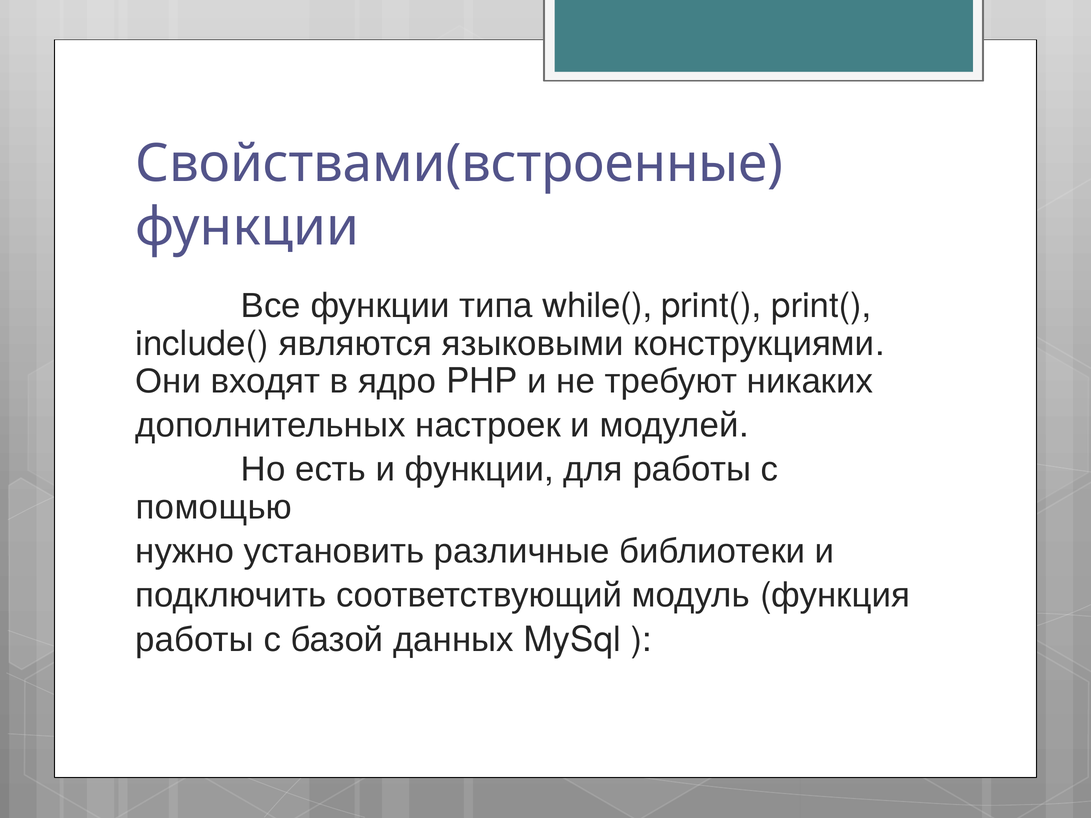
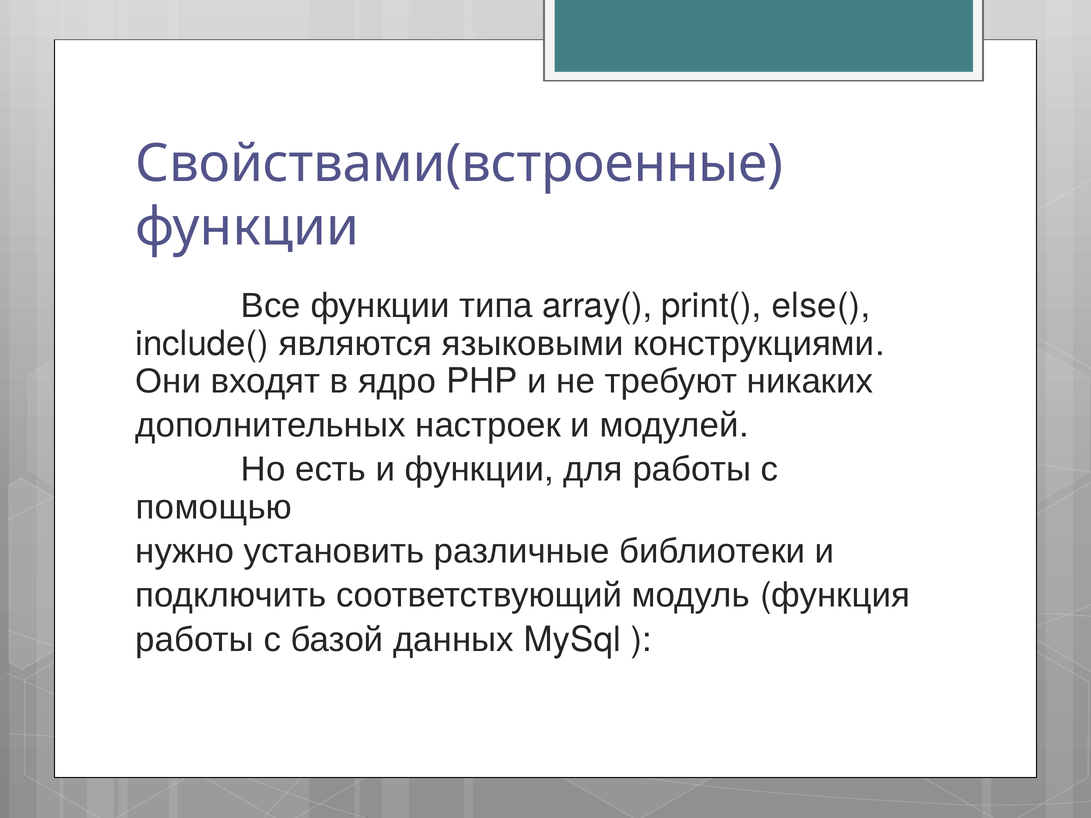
while(: while( -> array( (597, 306)
print( print(: print( -> else( (821, 306)
